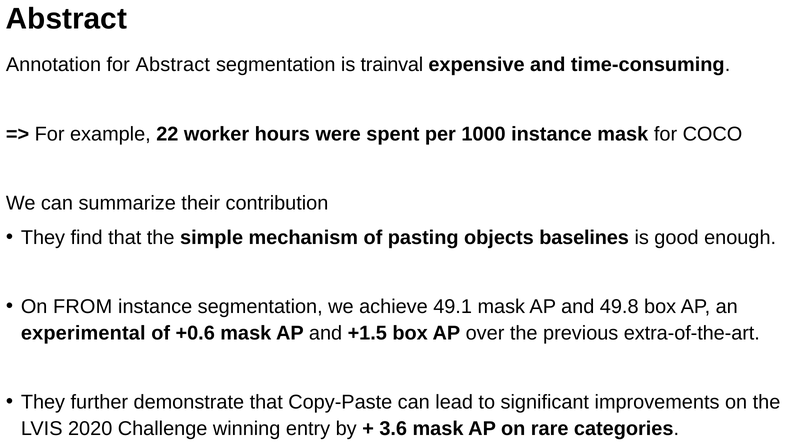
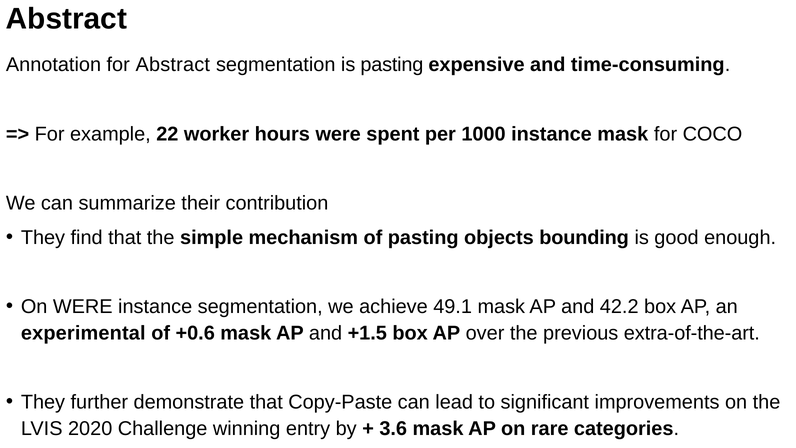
is trainval: trainval -> pasting (392, 65)
baselines: baselines -> bounding (584, 238)
On FROM: FROM -> WERE (83, 307)
49.8: 49.8 -> 42.2 (619, 307)
